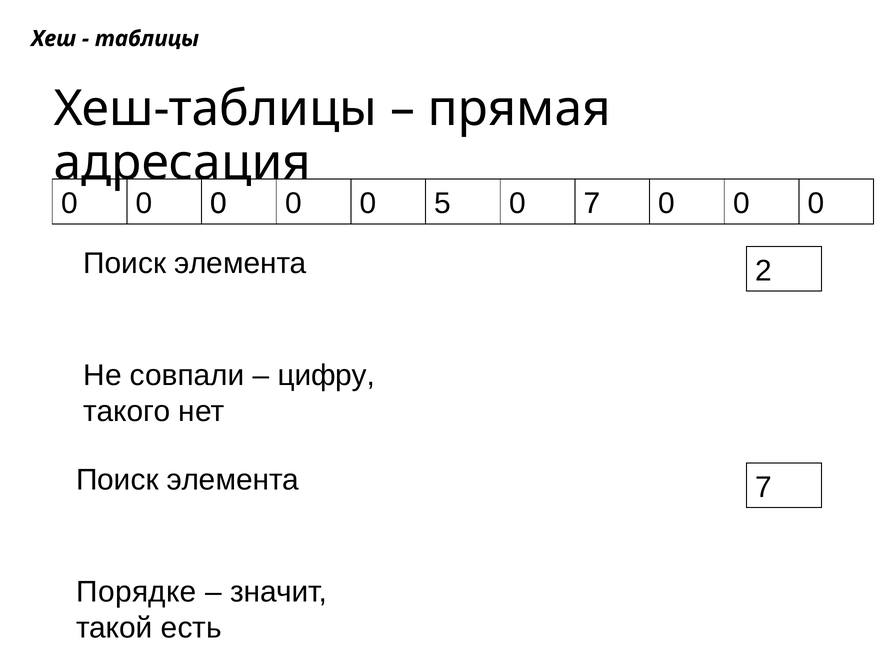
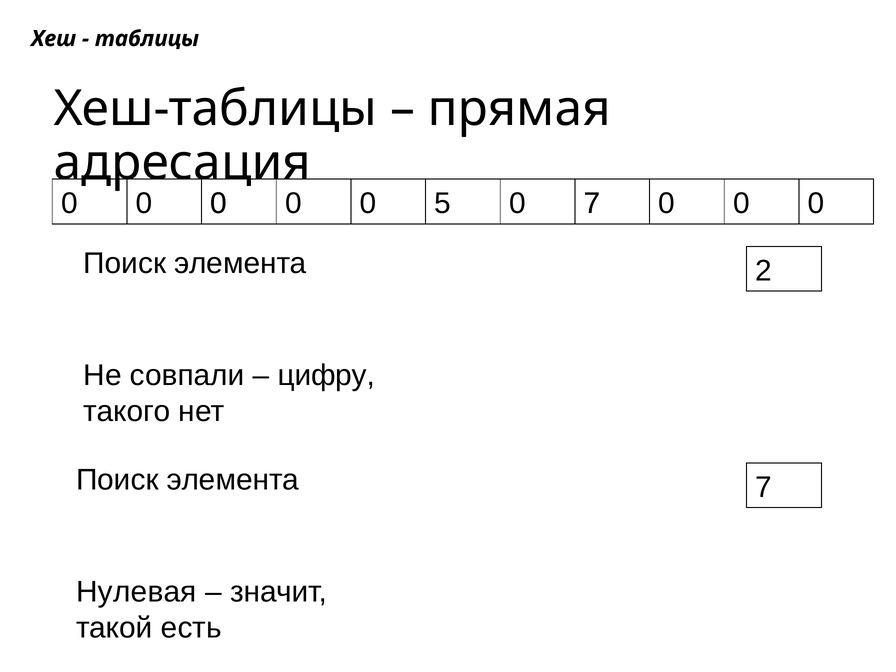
Порядке: Порядке -> Нулевая (136, 592)
